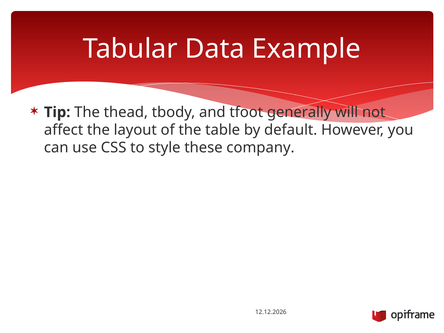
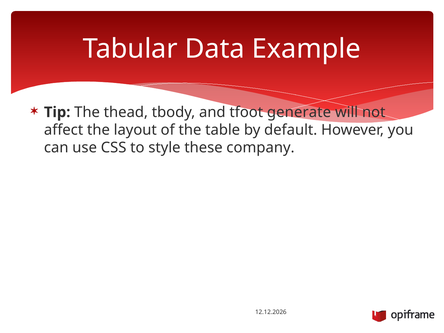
generally: generally -> generate (299, 112)
